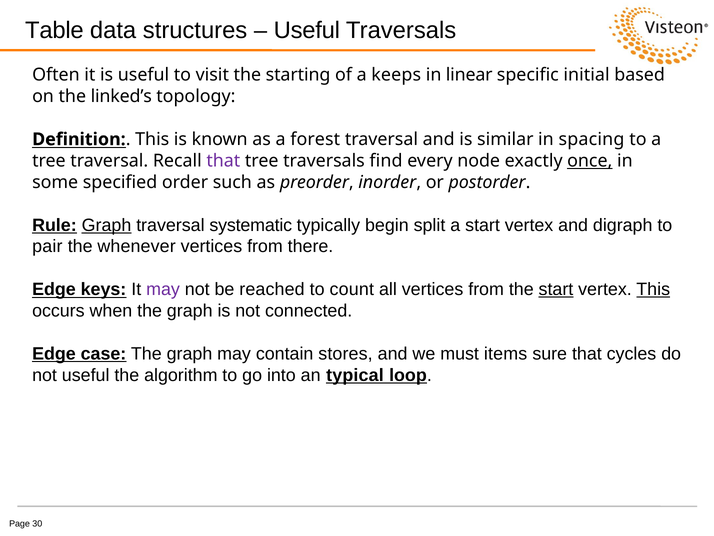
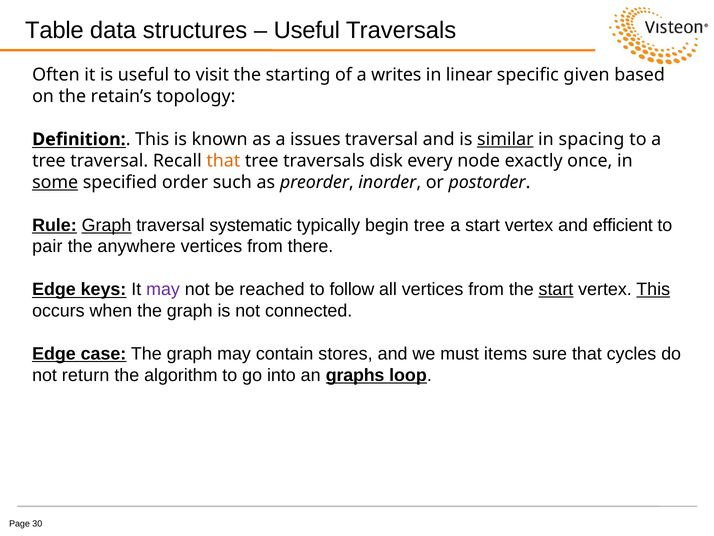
keeps: keeps -> writes (396, 75)
initial: initial -> given (587, 75)
linked’s: linked’s -> retain’s (121, 96)
forest: forest -> issues (315, 139)
similar underline: none -> present (505, 139)
that colour: purple -> orange (223, 161)
find: find -> disk (386, 161)
once underline: present -> none (590, 161)
some underline: none -> present (55, 182)
begin split: split -> tree (429, 225)
digraph: digraph -> efficient (623, 225)
whenever: whenever -> anywhere (137, 246)
count: count -> follow (352, 289)
not useful: useful -> return (86, 375)
typical: typical -> graphs (355, 375)
